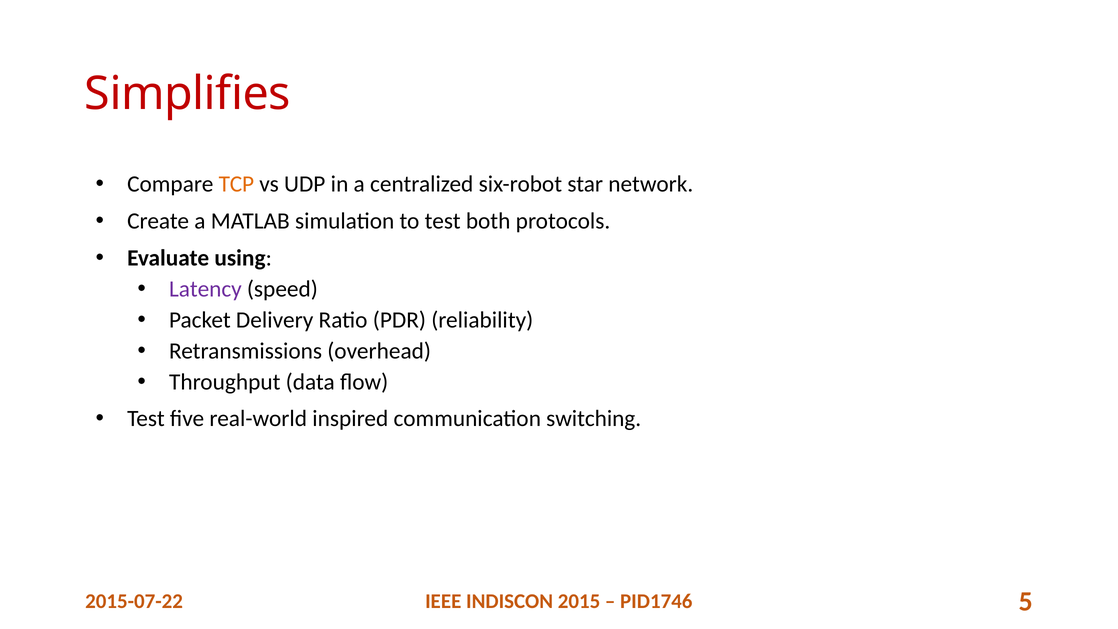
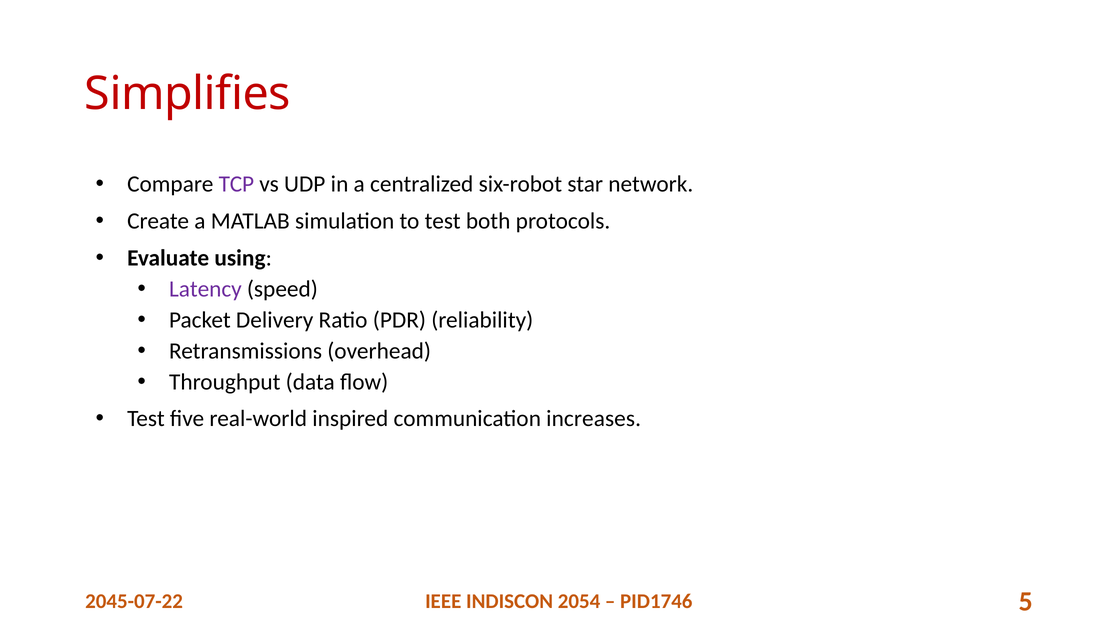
TCP colour: orange -> purple (236, 184)
switching: switching -> increases (594, 419)
2015-07-22: 2015-07-22 -> 2045-07-22 (134, 601)
2015: 2015 -> 2054 (579, 601)
